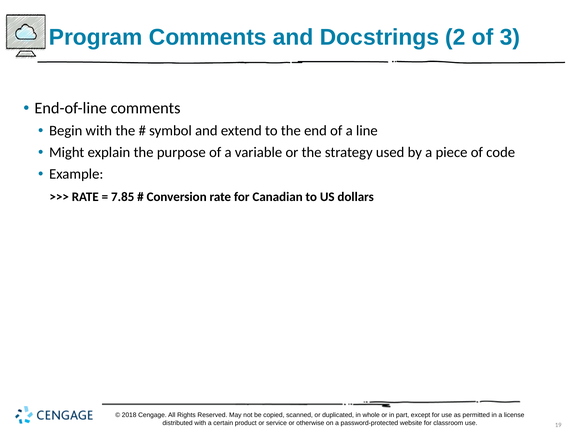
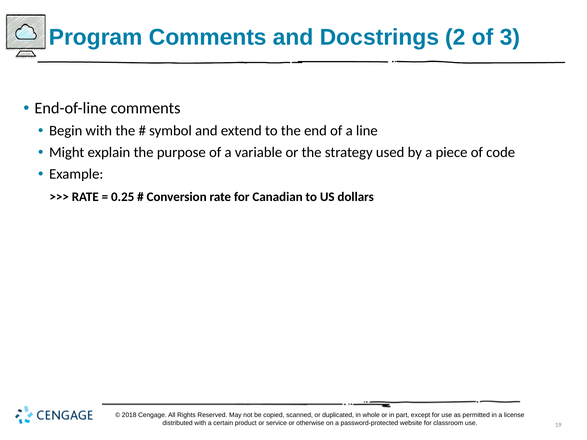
7.85: 7.85 -> 0.25 (123, 197)
